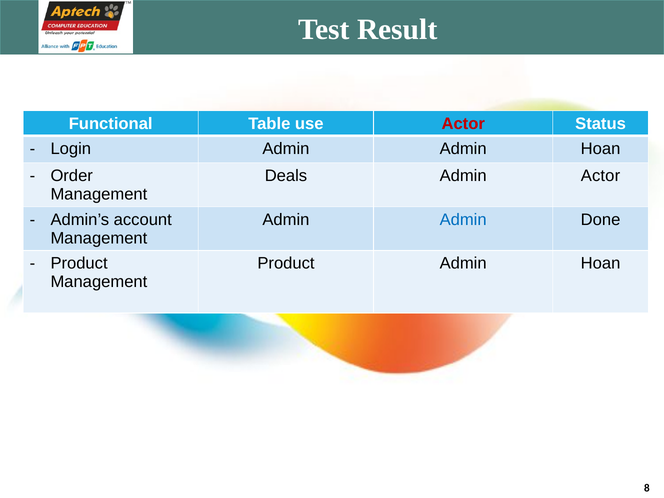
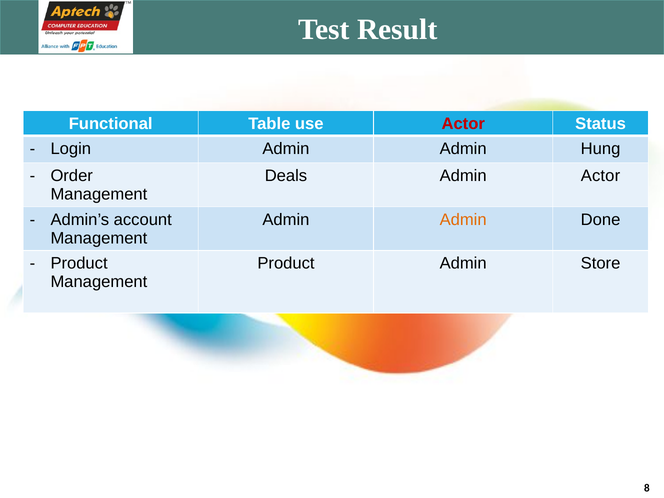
Admin Admin Hoan: Hoan -> Hung (601, 149)
Admin colour: blue -> orange (463, 220)
Product Admin Hoan: Hoan -> Store (601, 263)
